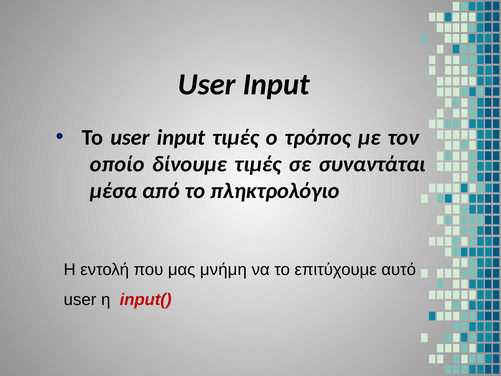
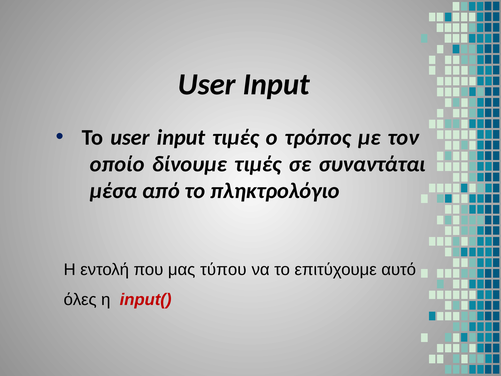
μνήμη: μνήμη -> τύπου (223, 269)
user: user -> όλες (80, 299)
